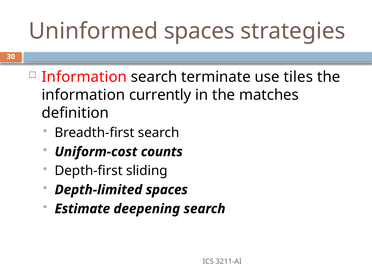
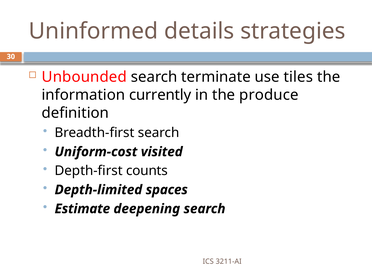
Uninformed spaces: spaces -> details (199, 31)
Information: Information -> Unbounded (84, 77)
matches: matches -> produce (269, 95)
counts: counts -> visited (162, 152)
sliding: sliding -> counts (147, 171)
